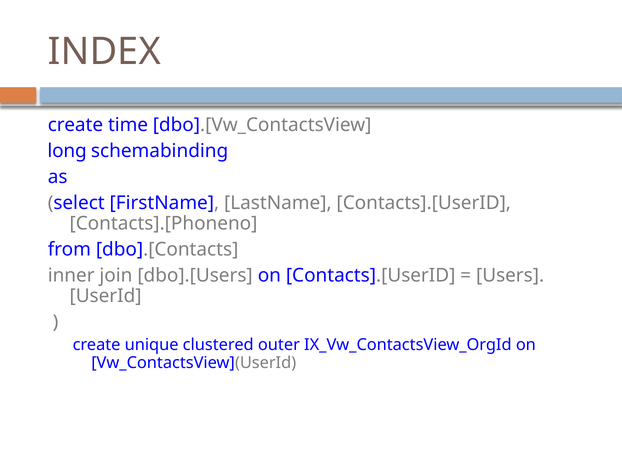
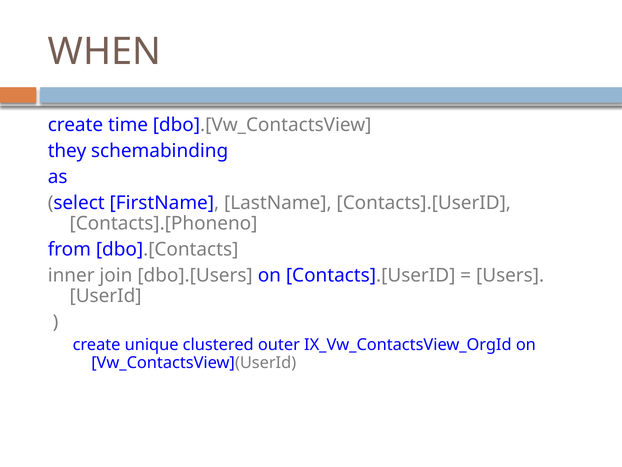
INDEX: INDEX -> WHEN (104, 52)
long: long -> they (67, 151)
